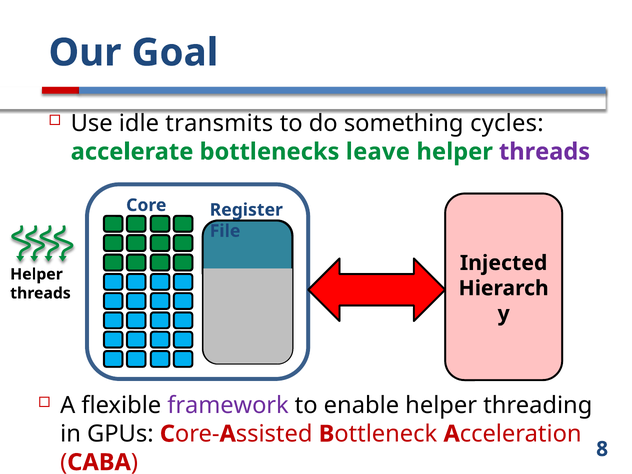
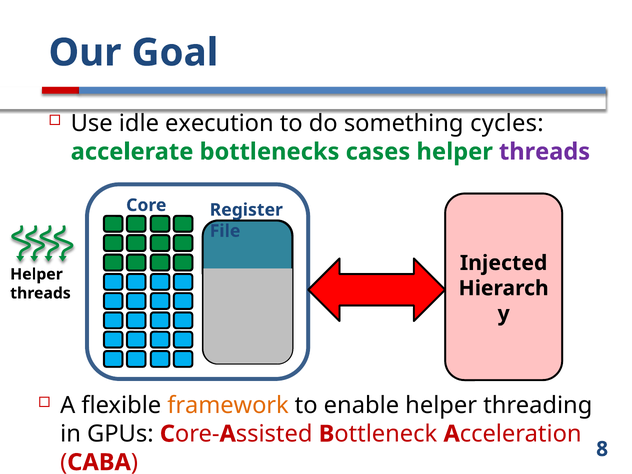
transmits: transmits -> execution (219, 123)
leave: leave -> cases (378, 152)
framework colour: purple -> orange (228, 405)
